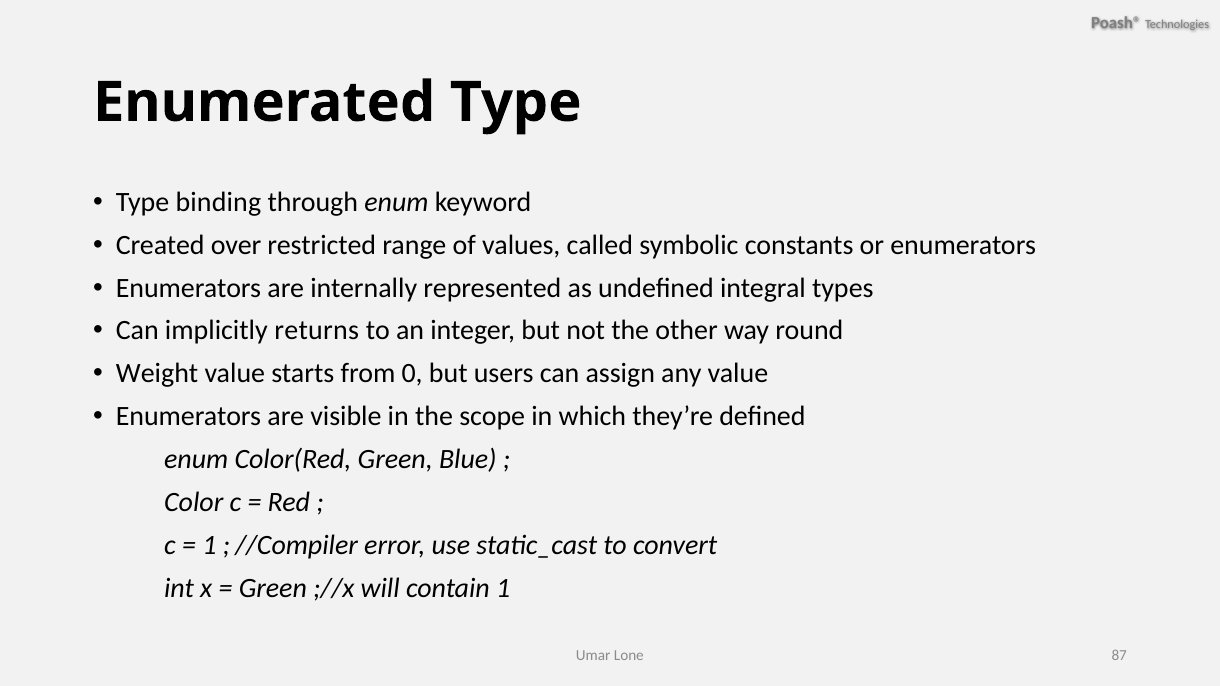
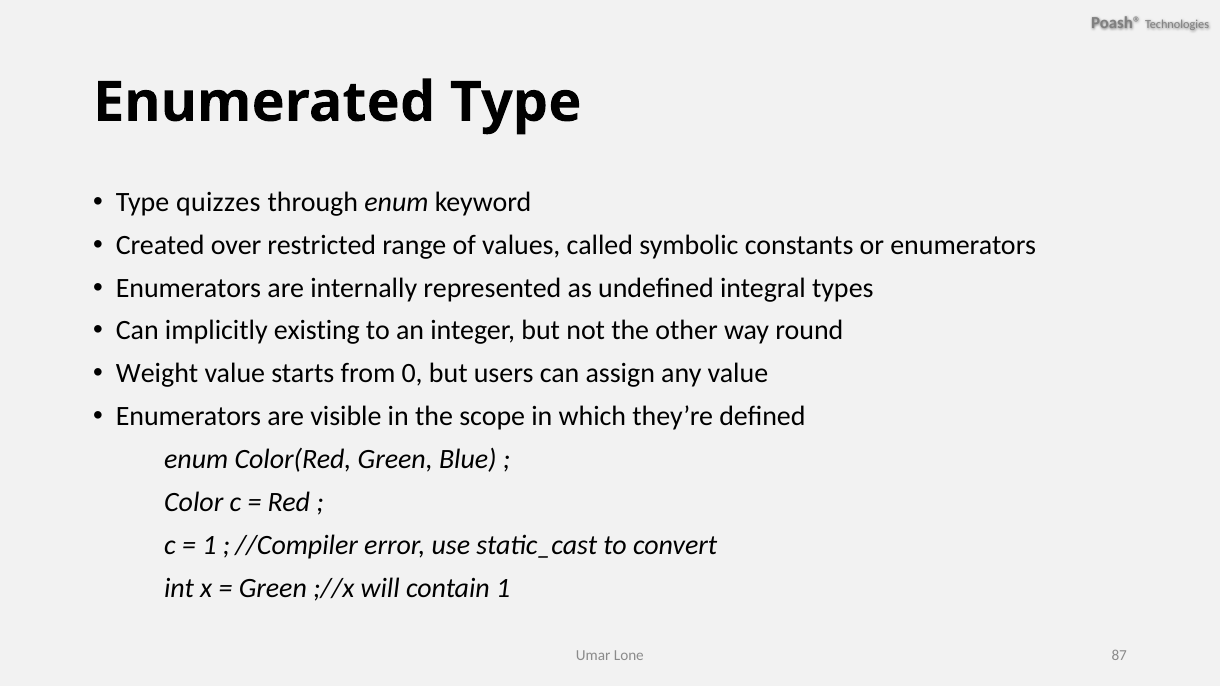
binding: binding -> quizzes (218, 202)
returns: returns -> existing (317, 331)
